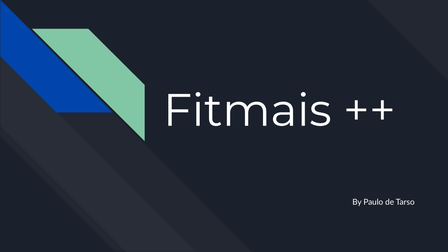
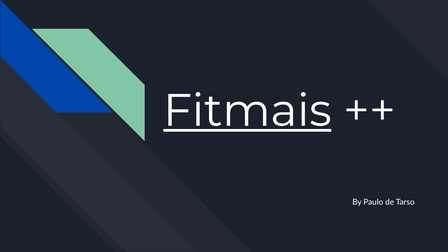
Fitmais underline: none -> present (247, 111)
